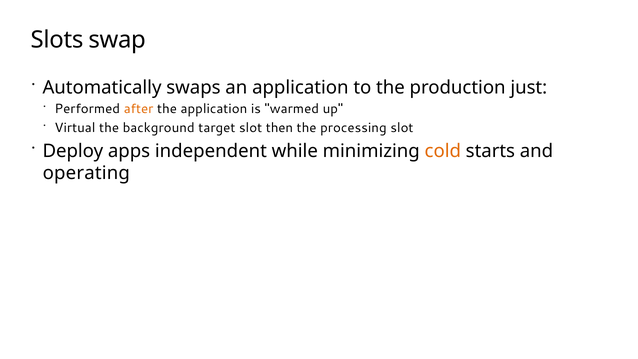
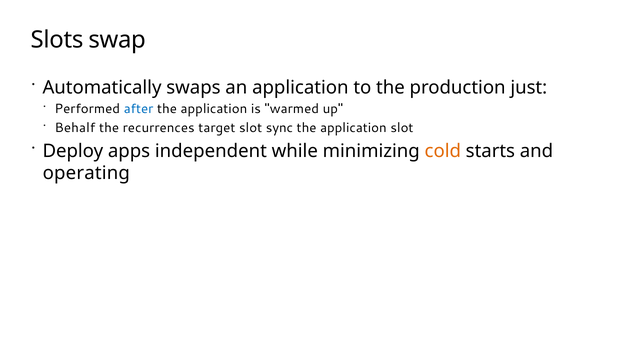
after colour: orange -> blue (139, 109)
Virtual: Virtual -> Behalf (75, 128)
background: background -> recurrences (159, 128)
then: then -> sync (279, 128)
processing: processing -> application (353, 128)
